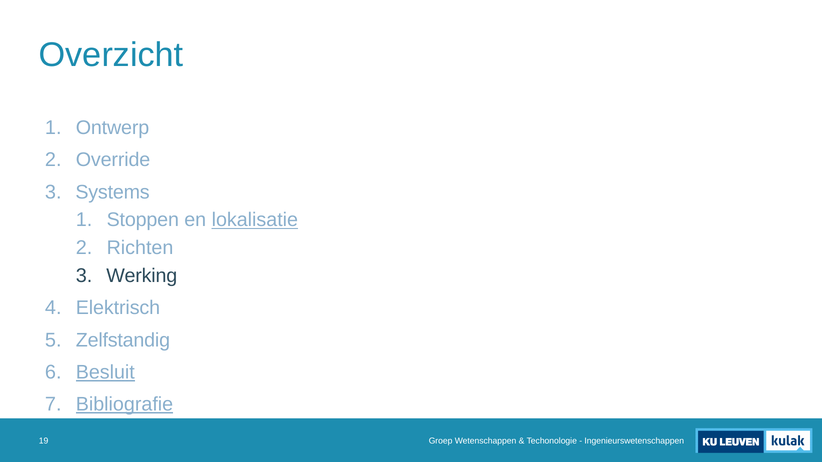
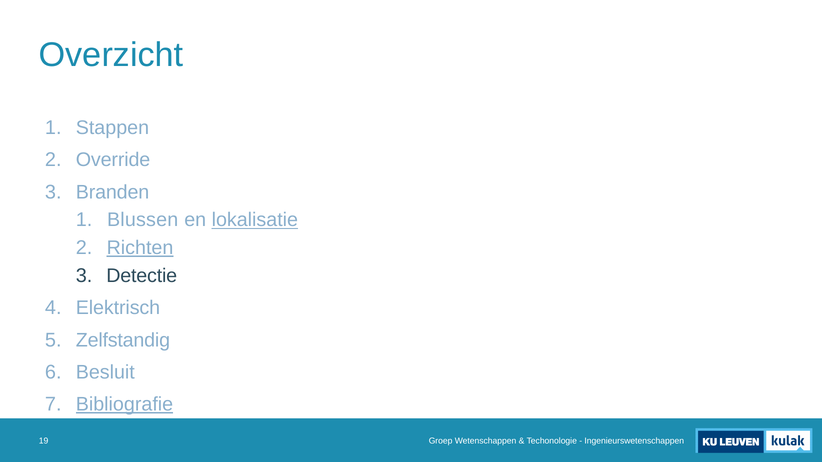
Ontwerp: Ontwerp -> Stappen (112, 128)
Systems: Systems -> Branden (113, 192)
Stoppen: Stoppen -> Blussen (143, 220)
Richten underline: none -> present (140, 248)
Werking: Werking -> Detectie (142, 276)
Besluit underline: present -> none (105, 373)
